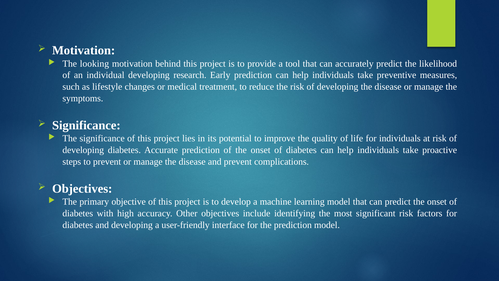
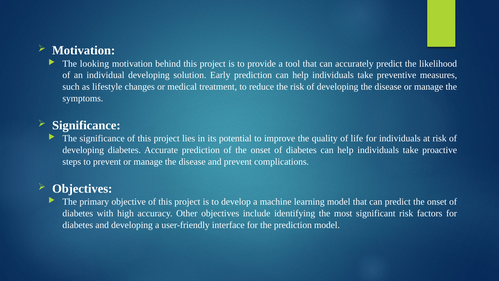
research: research -> solution (190, 75)
